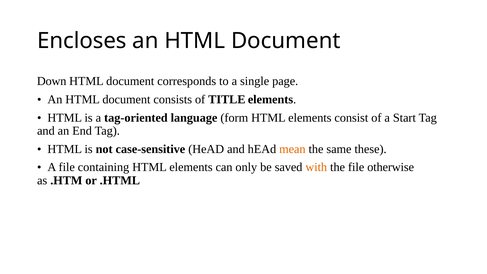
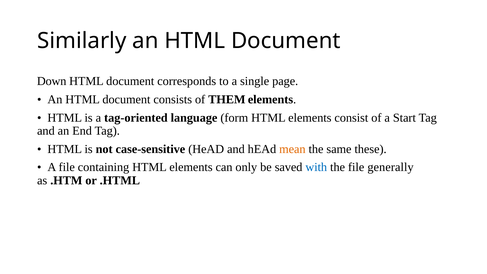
Encloses: Encloses -> Similarly (82, 41)
TITLE: TITLE -> THEM (227, 99)
with colour: orange -> blue (316, 167)
otherwise: otherwise -> generally (391, 167)
